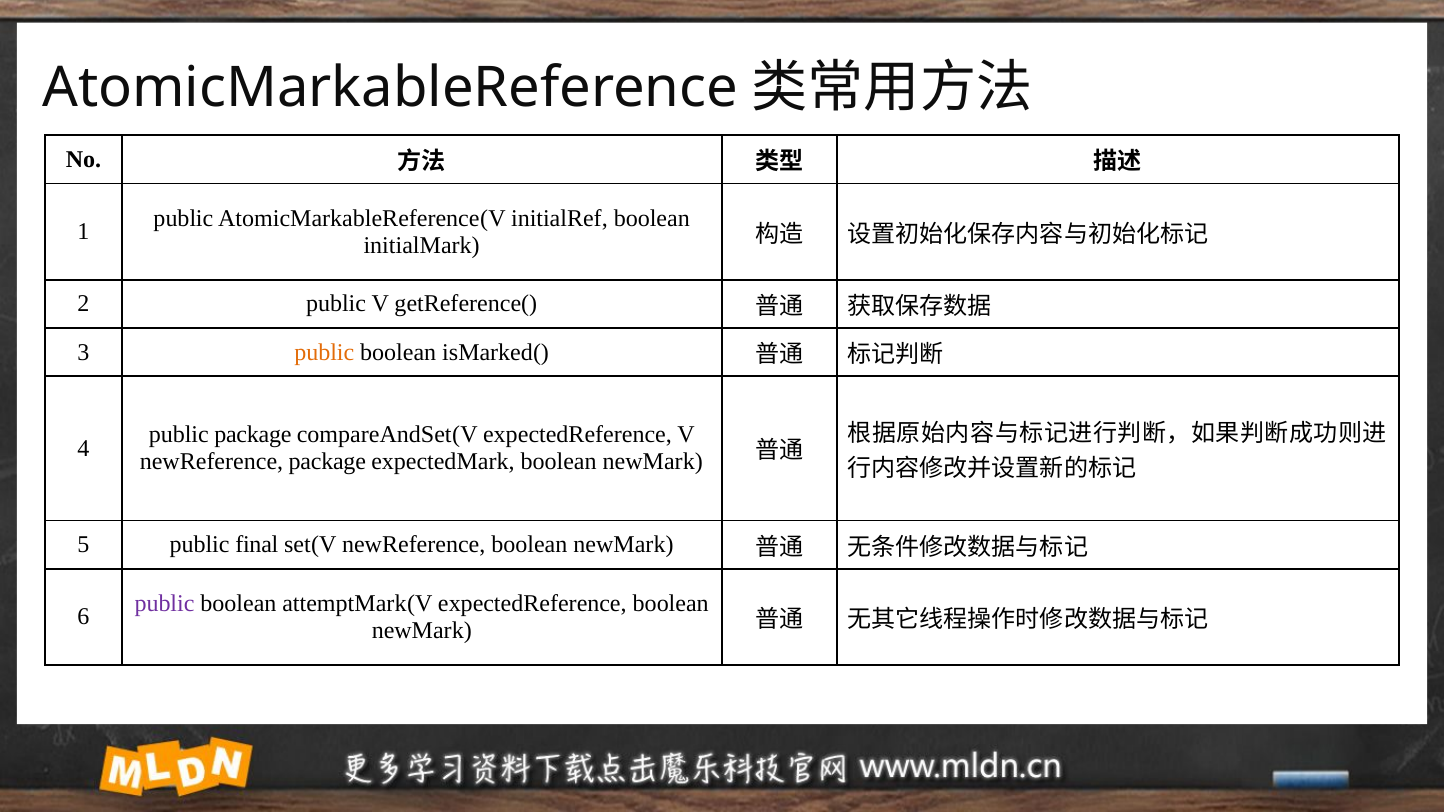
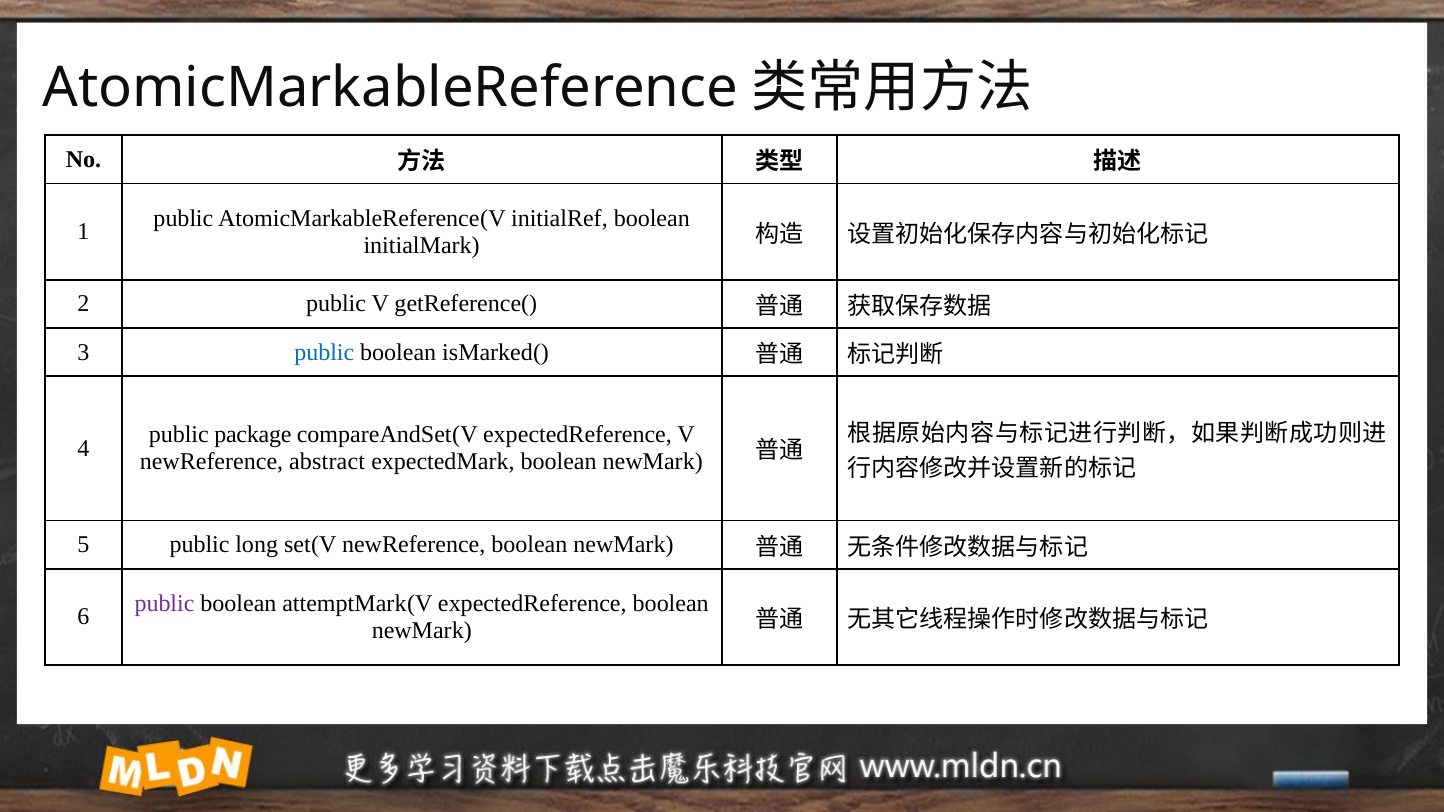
public colour: orange -> blue (324, 352)
newReference package: package -> abstract (327, 462)
final: final -> long (257, 545)
